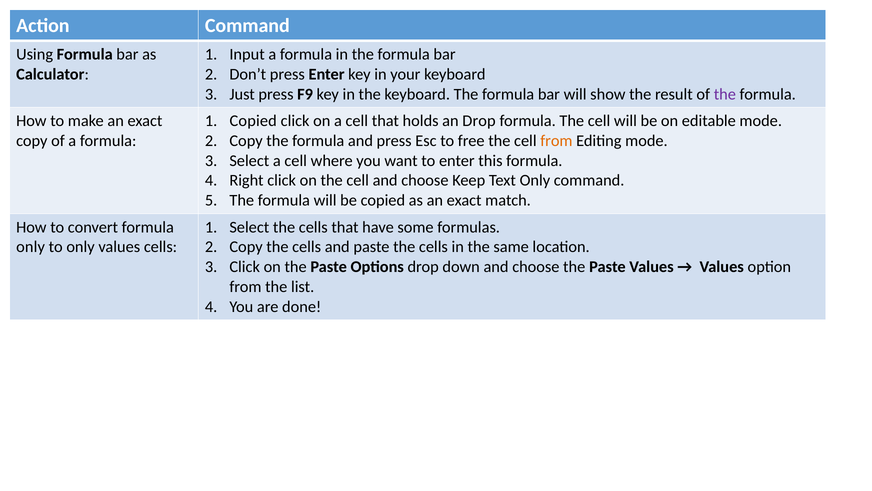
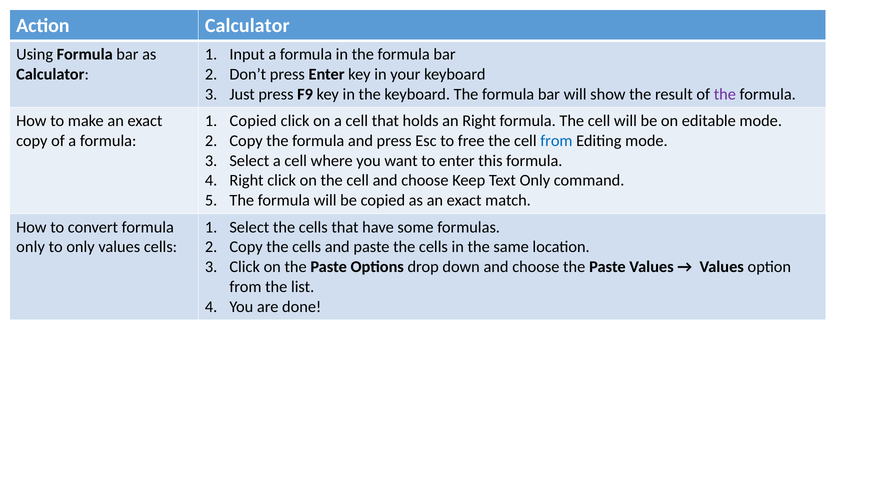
Action Command: Command -> Calculator (247, 25)
an Drop: Drop -> Right (479, 121)
from colour: orange -> blue (556, 140)
